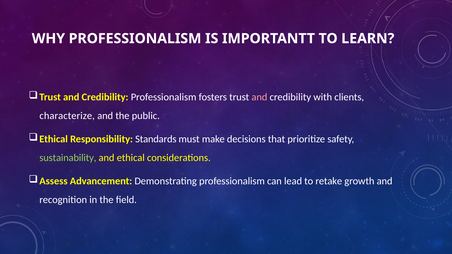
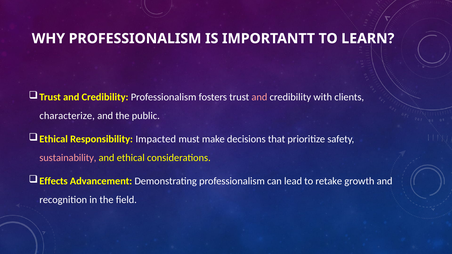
Standards: Standards -> Impacted (156, 139)
sustainability colour: light green -> pink (68, 158)
Assess: Assess -> Effects (54, 181)
